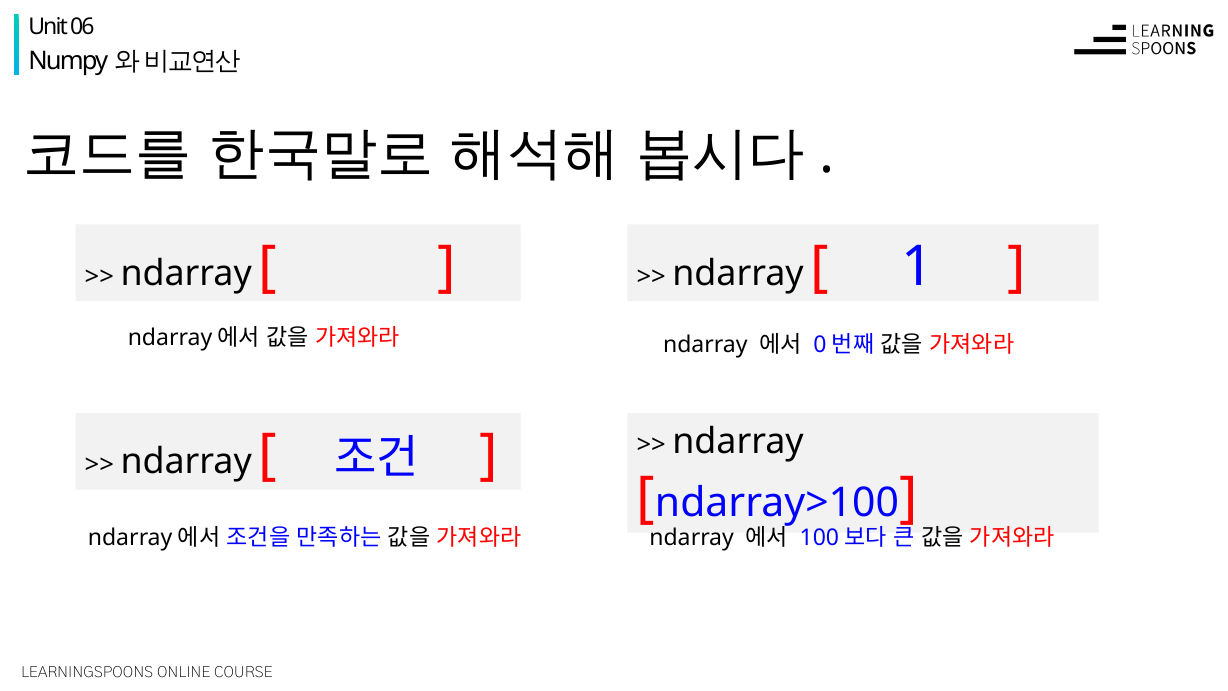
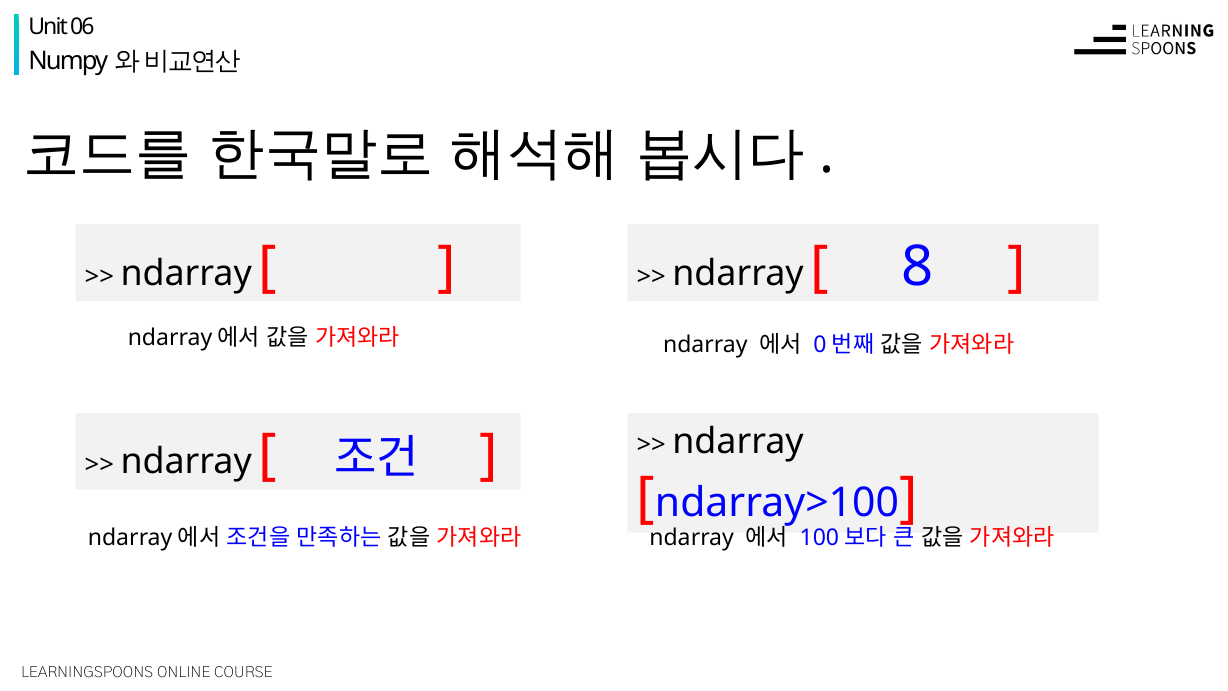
1: 1 -> 8 (918, 267)
